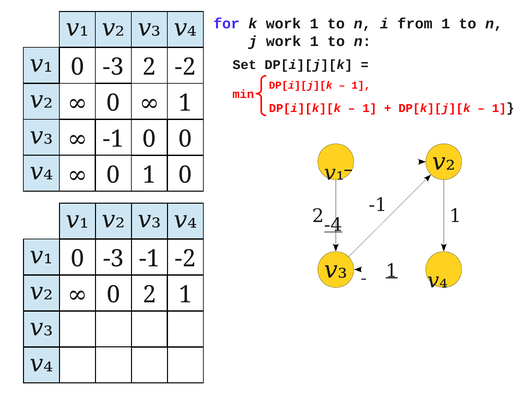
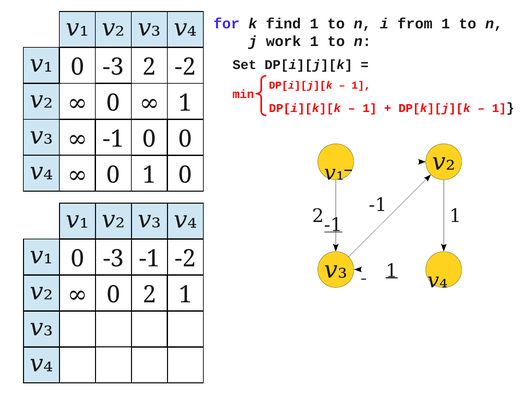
k work: work -> find (283, 24)
-4: -4 -> -1 (333, 225)
